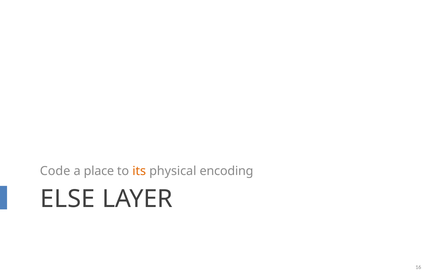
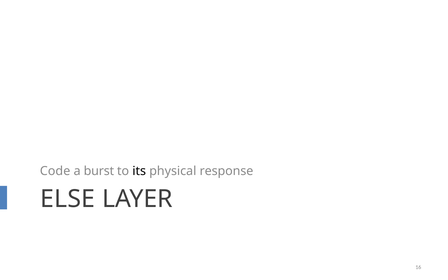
place: place -> burst (99, 171)
its colour: orange -> black (139, 171)
encoding: encoding -> response (226, 171)
